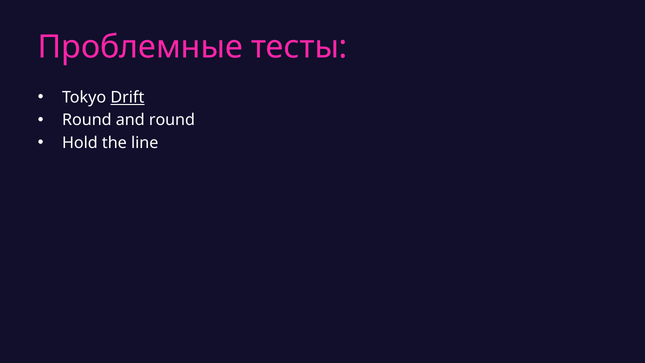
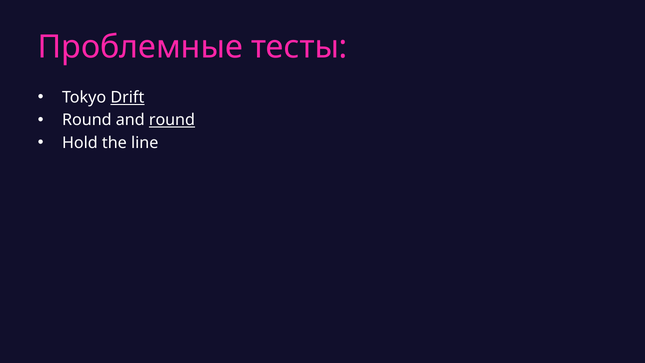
round underline: none -> present (172, 120)
